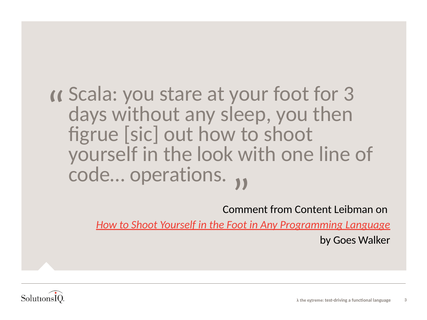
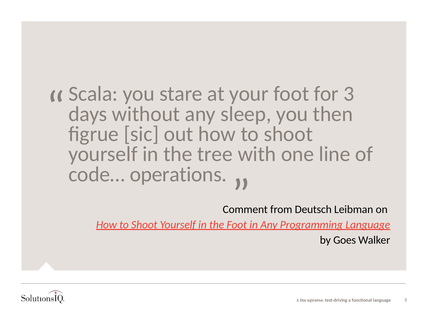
look: look -> tree (215, 154)
Content: Content -> Deutsch (313, 210)
